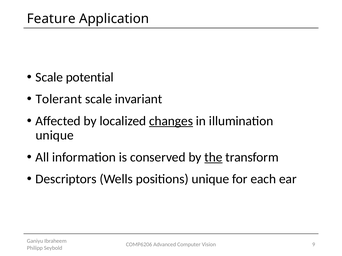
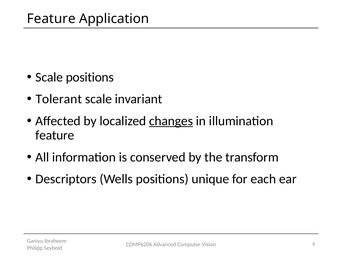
Scale potential: potential -> positions (90, 77)
unique: unique -> feature (55, 136)
the underline: present -> none (213, 157)
